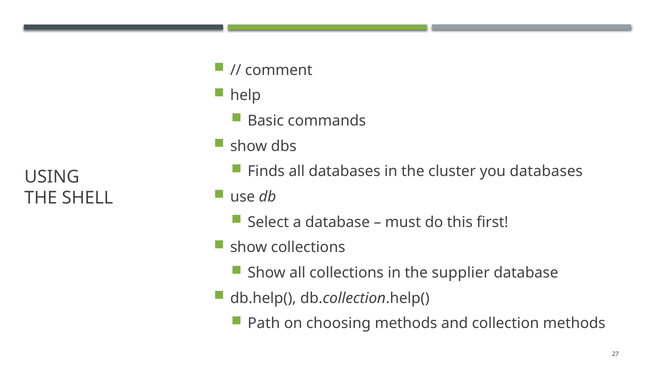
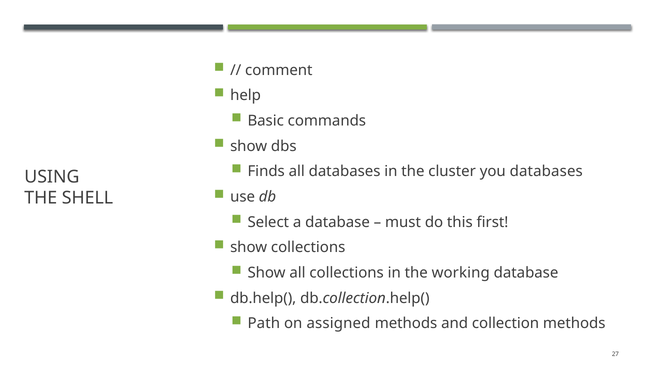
supplier: supplier -> working (461, 273)
choosing: choosing -> assigned (338, 324)
